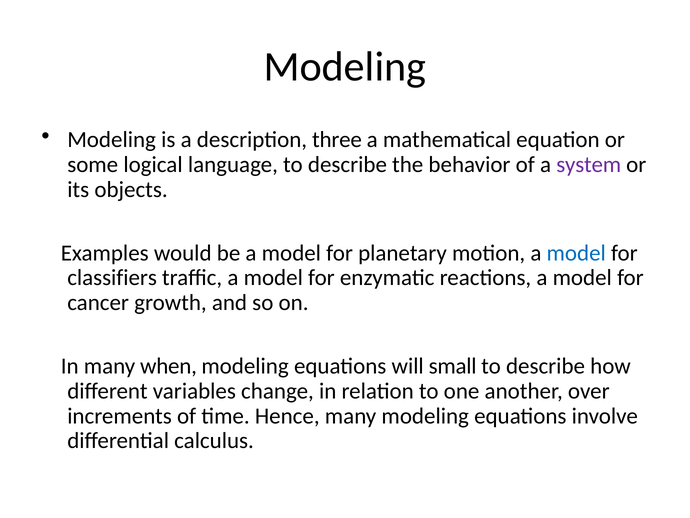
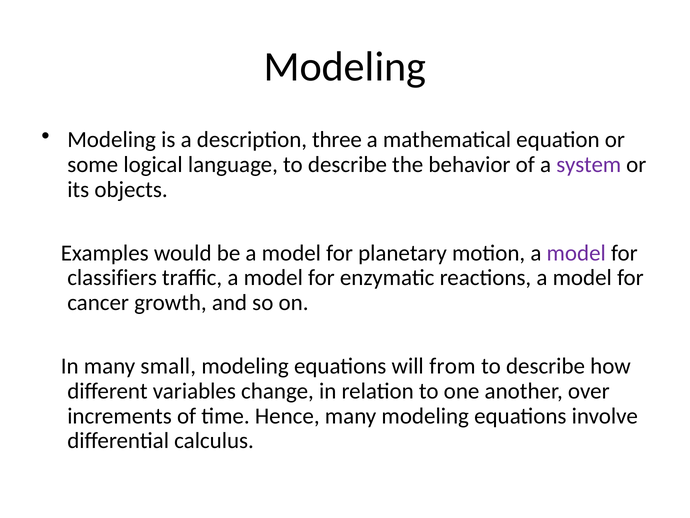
model colour: blue -> purple (576, 253)
when: when -> small (168, 366)
small: small -> from (452, 366)
